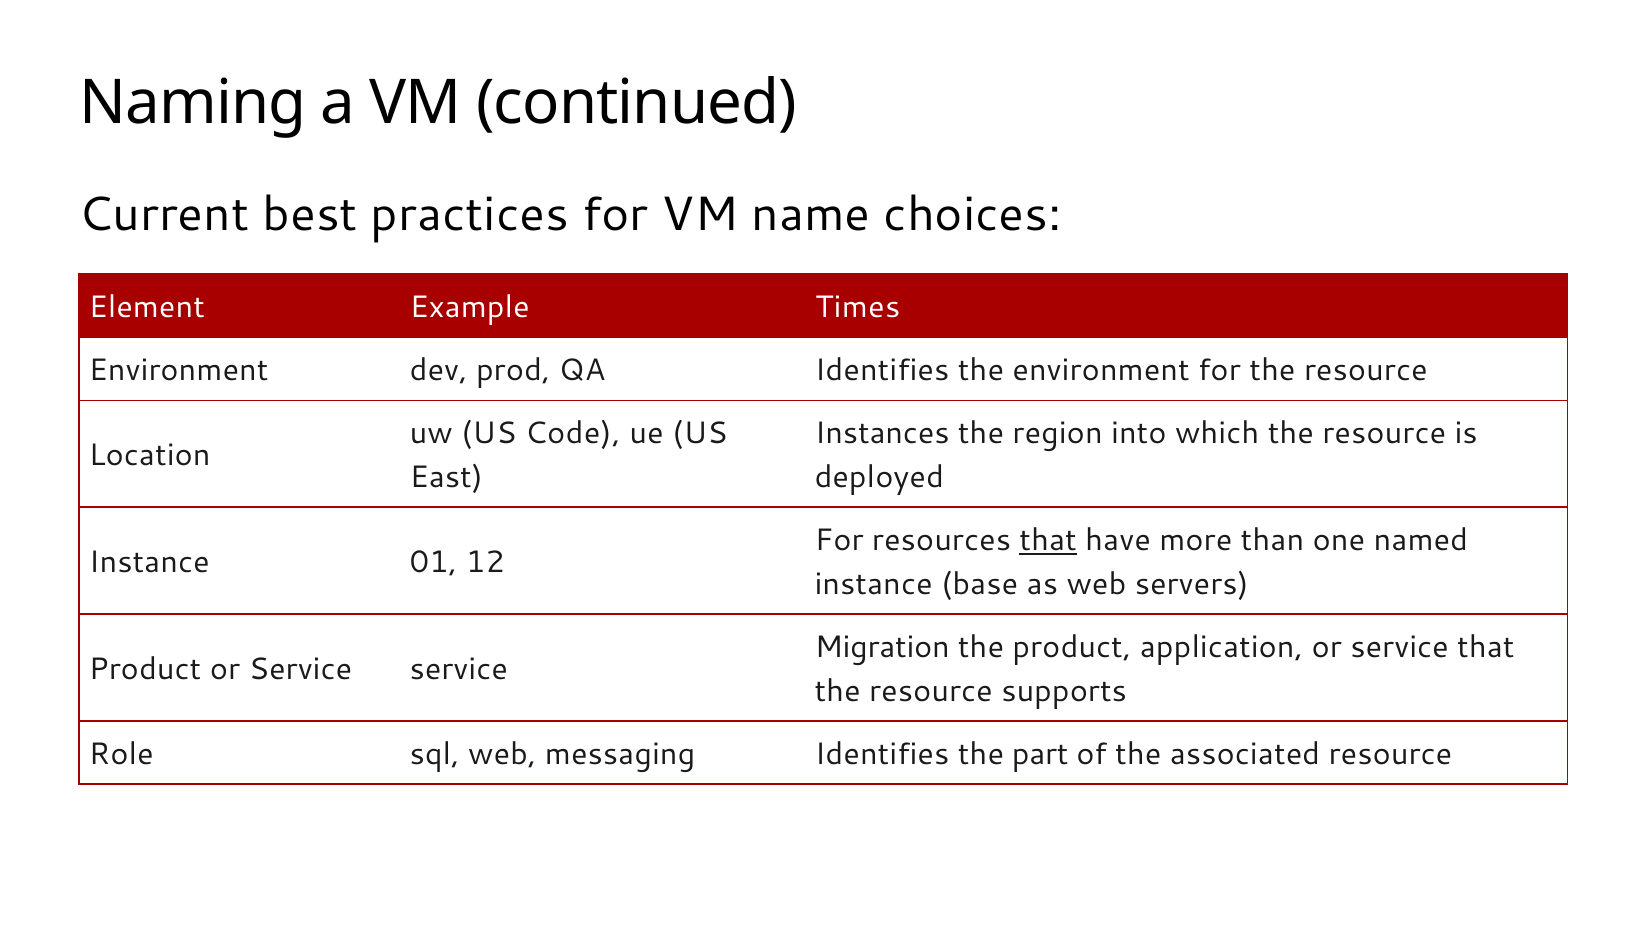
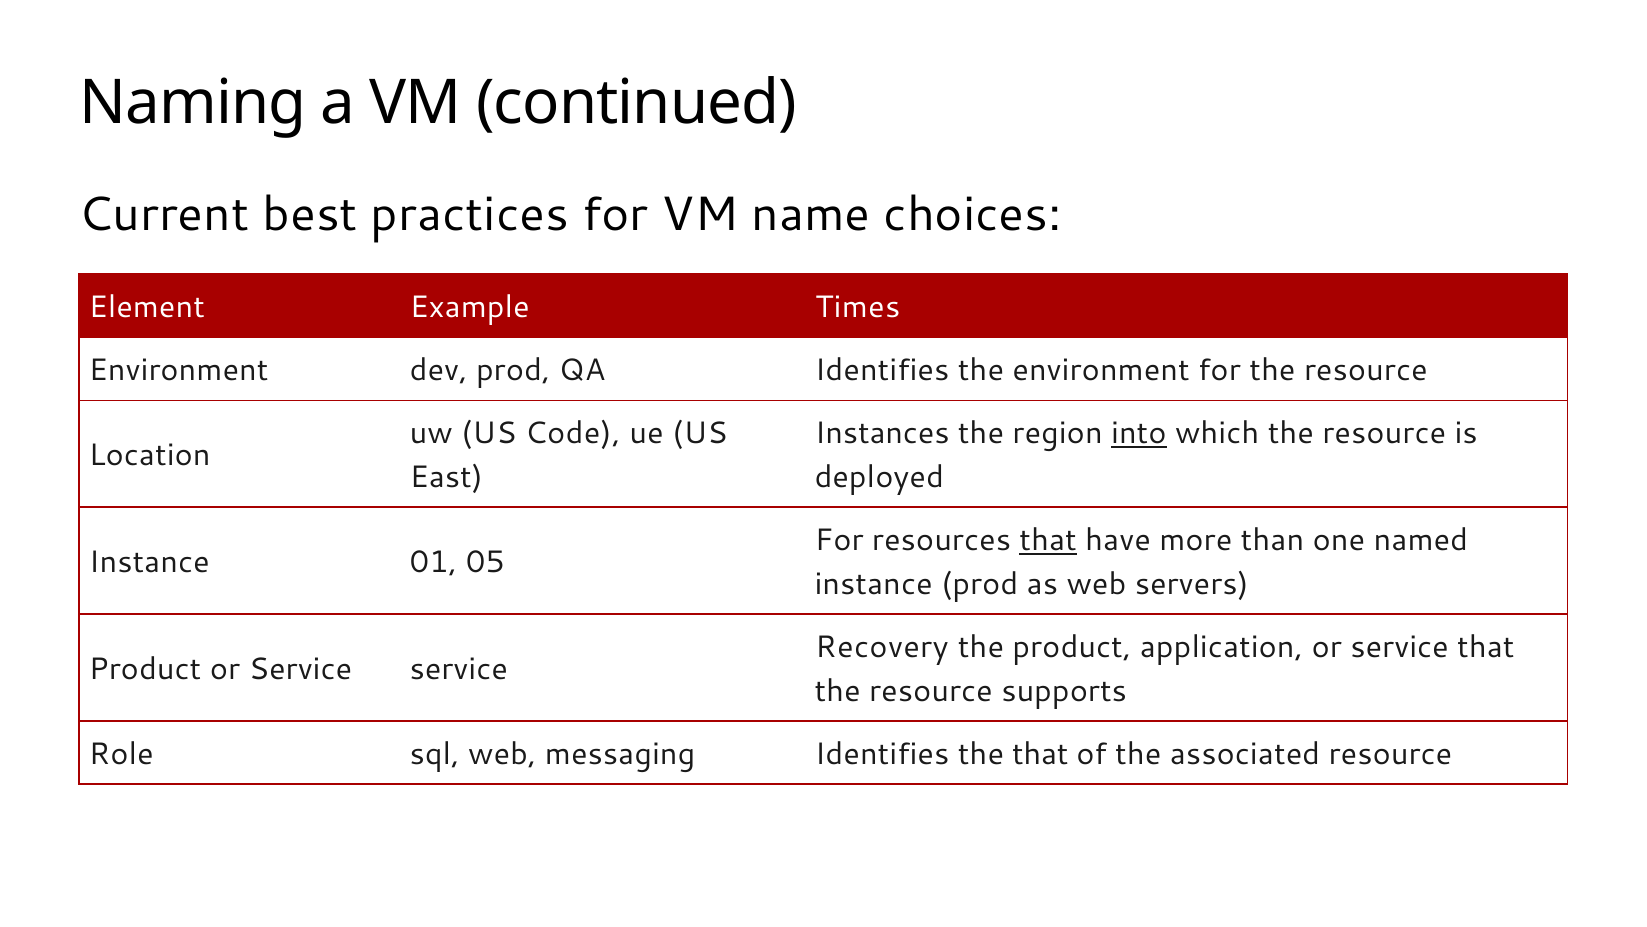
into underline: none -> present (1139, 433)
12: 12 -> 05 (485, 562)
instance base: base -> prod (980, 584)
Migration: Migration -> Recovery (882, 647)
the part: part -> that (1040, 754)
